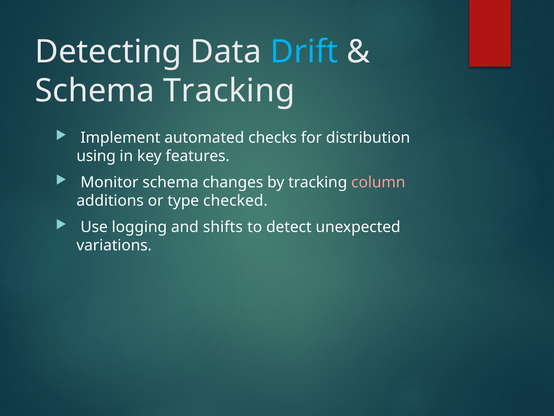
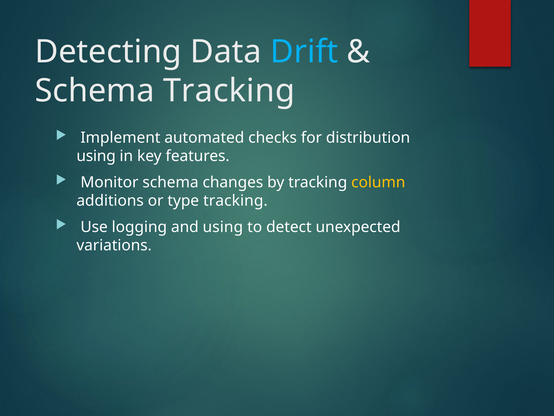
column colour: pink -> yellow (378, 182)
type checked: checked -> tracking (235, 201)
and shifts: shifts -> using (223, 227)
